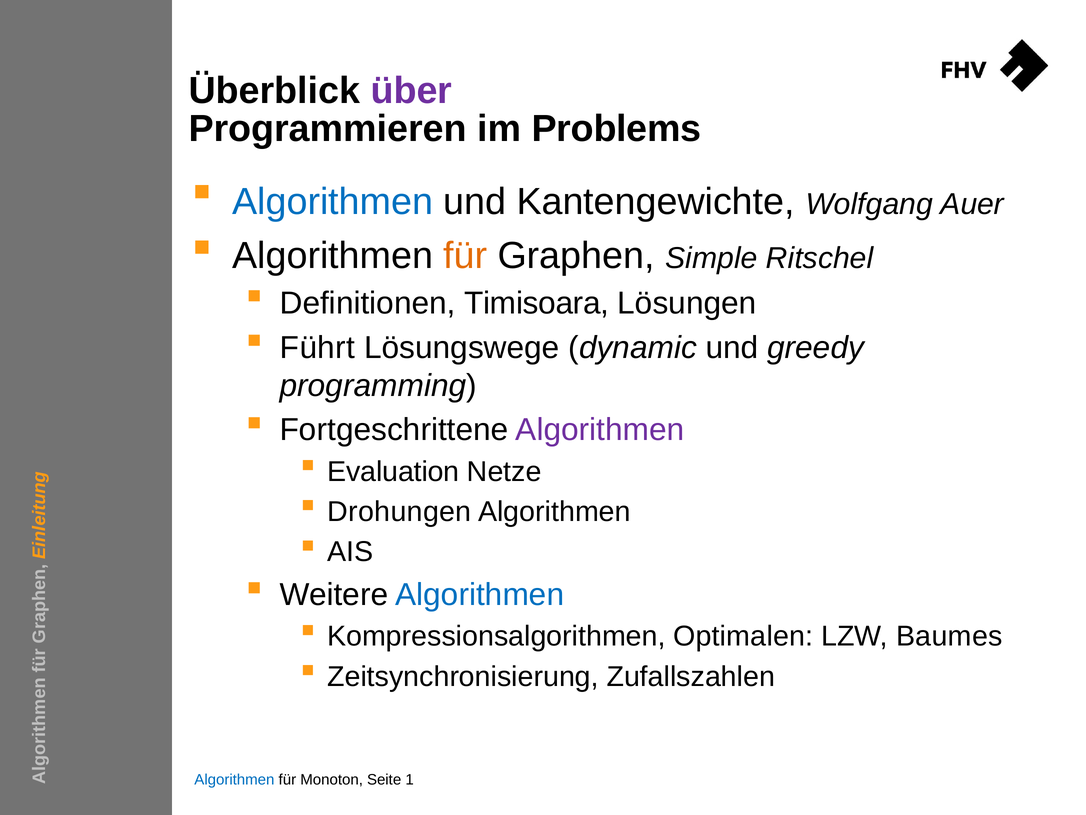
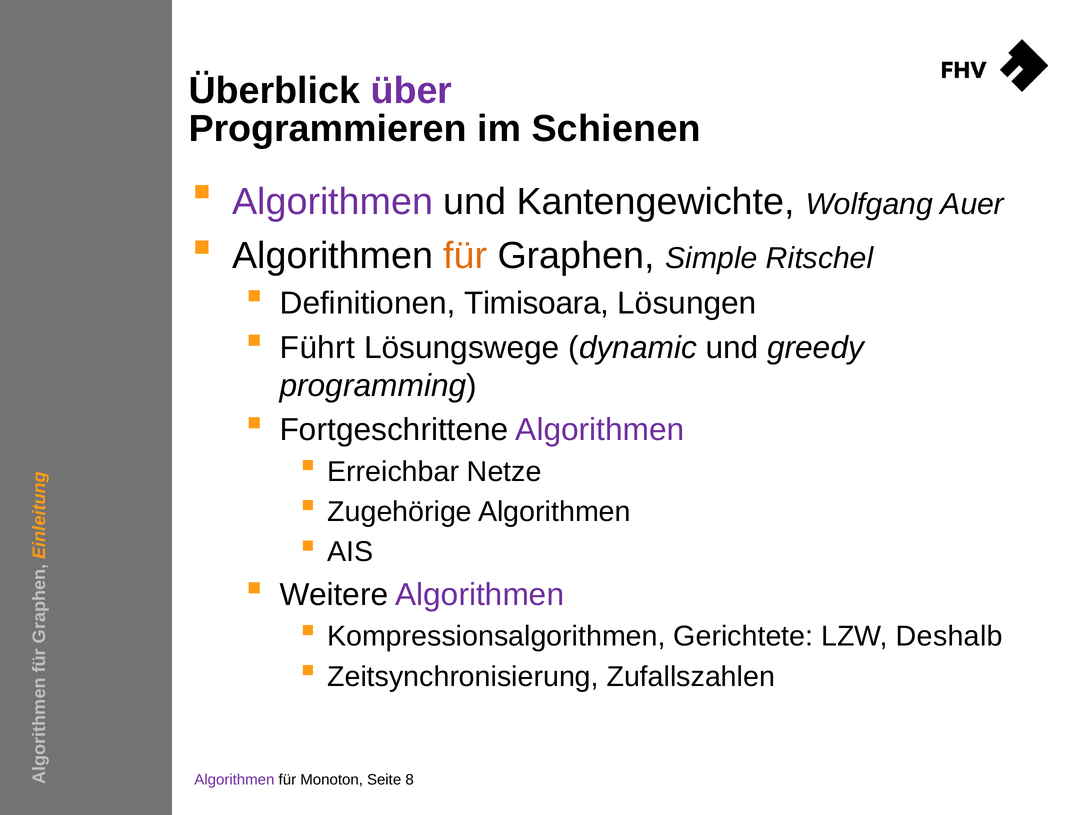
Problems: Problems -> Schienen (616, 129)
Algorithmen colour: blue -> purple (333, 202)
Evaluation: Evaluation -> Erreichbar (393, 471)
Drohungen: Drohungen -> Zugehörige (400, 511)
Algorithmen colour: blue -> purple (480, 594)
Optimalen: Optimalen -> Gerichtete (743, 636)
Baumes: Baumes -> Deshalb (949, 636)
Algorithmen colour: blue -> purple (234, 779)
1: 1 -> 8 (410, 779)
